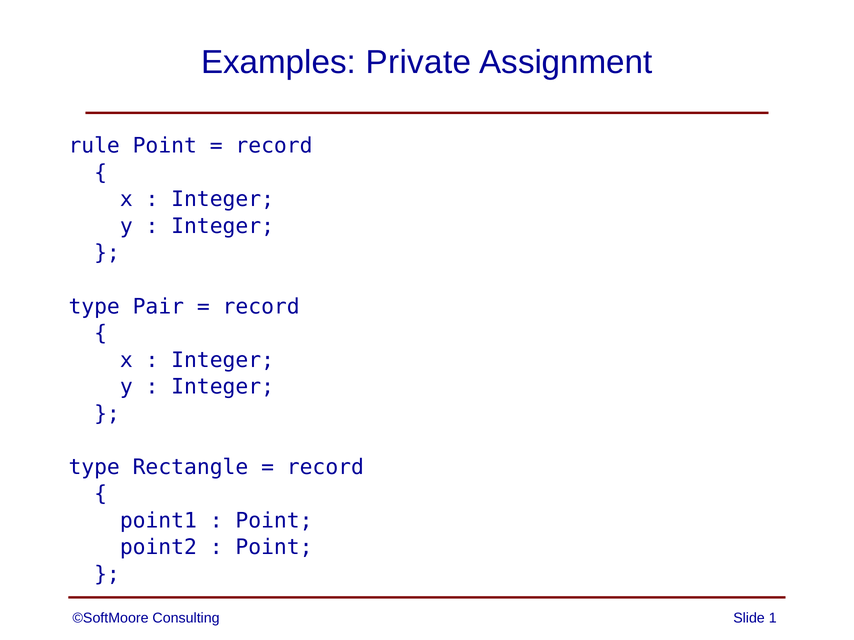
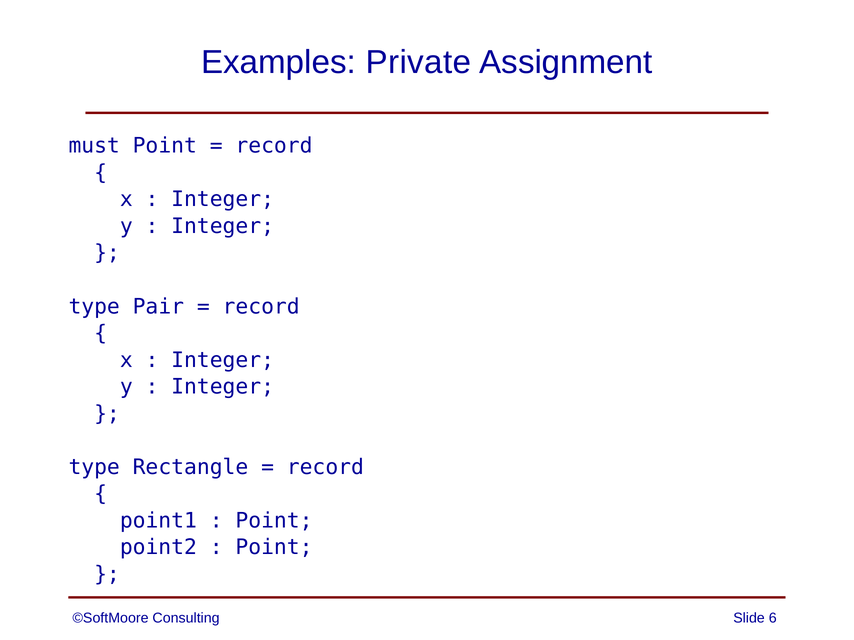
rule: rule -> must (94, 146)
1: 1 -> 6 (773, 619)
